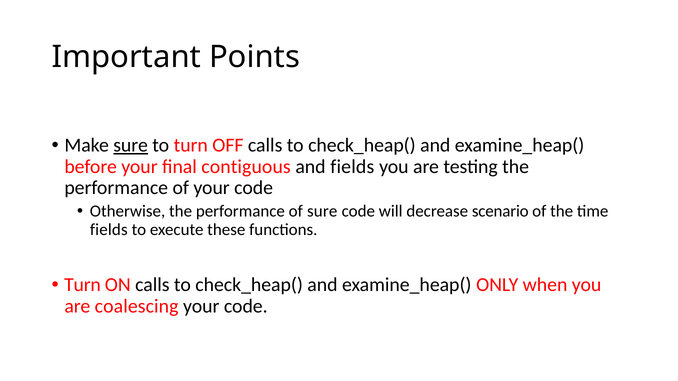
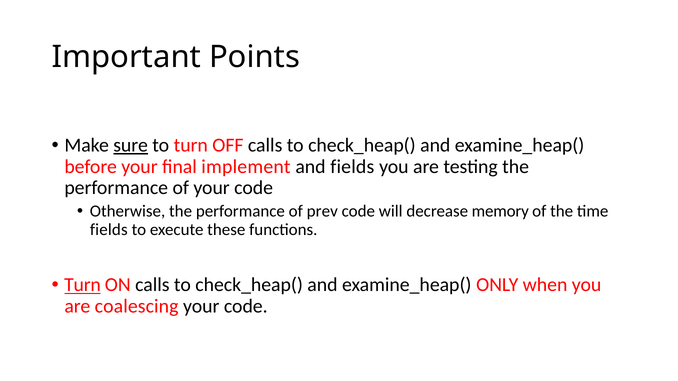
contiguous: contiguous -> implement (246, 167)
of sure: sure -> prev (322, 212)
scenario: scenario -> memory (500, 212)
Turn underline: none -> present (82, 285)
